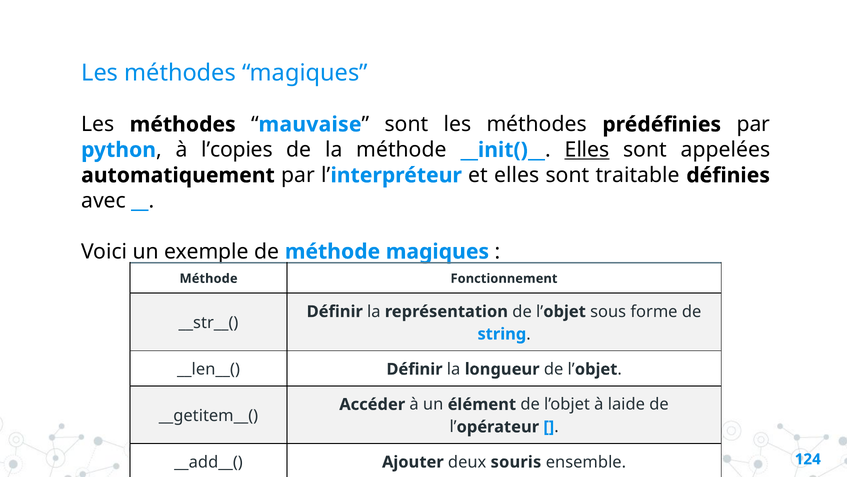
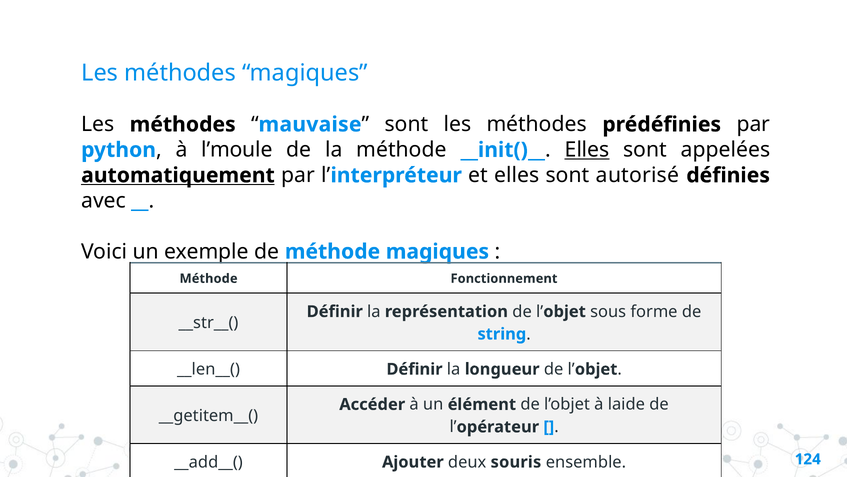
l’copies: l’copies -> l’moule (237, 150)
automatiquement underline: none -> present (178, 175)
traitable: traitable -> autorisé (638, 175)
